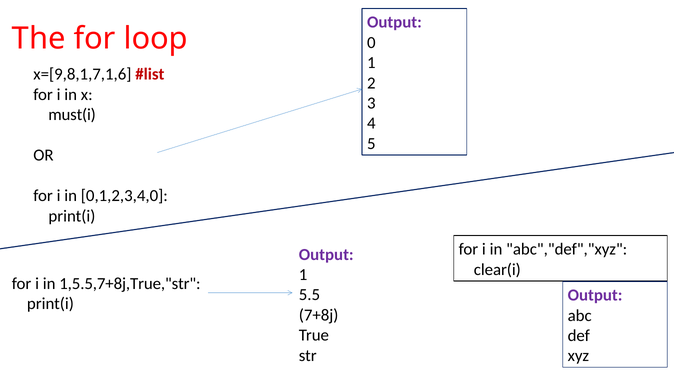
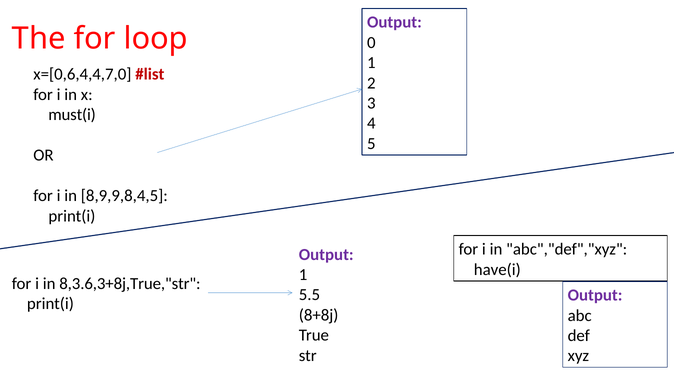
x=[9,8,1,7,1,6: x=[9,8,1,7,1,6 -> x=[0,6,4,4,7,0 (82, 74)
0,1,2,3,4,0: 0,1,2,3,4,0 -> 8,9,9,8,4,5 (124, 196)
clear(i: clear(i -> have(i (497, 270)
1,5.5,7+8j,True,"str: 1,5.5,7+8j,True,"str -> 8,3.6,3+8j,True,"str (130, 284)
7+8j: 7+8j -> 8+8j (319, 315)
